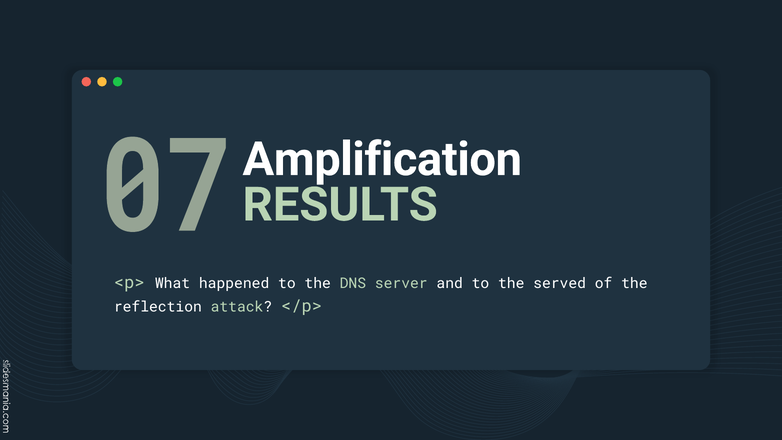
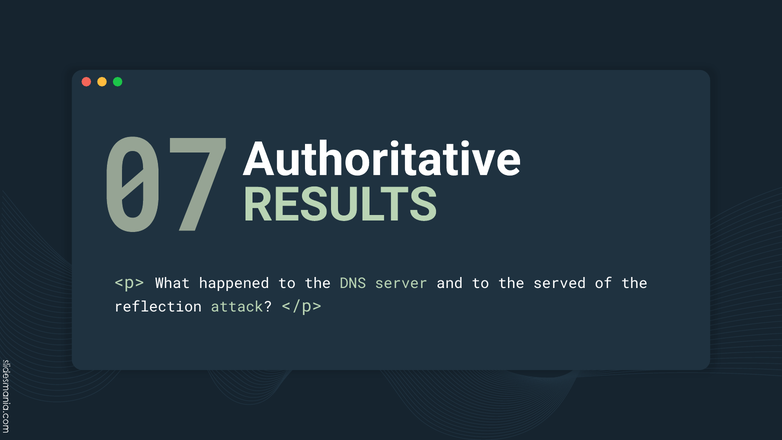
Amplification: Amplification -> Authoritative (382, 159)
